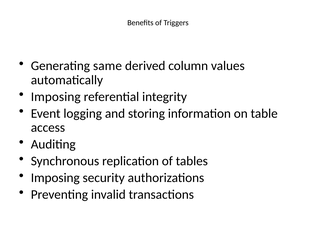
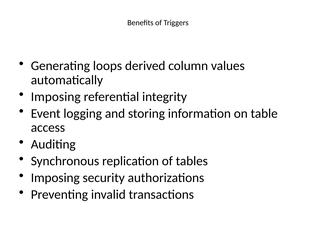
same: same -> loops (108, 66)
